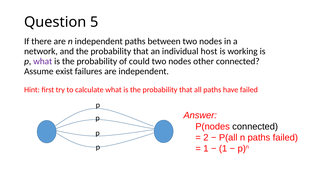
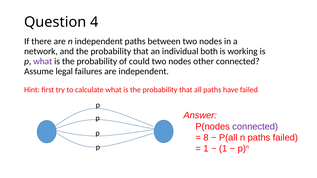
5: 5 -> 4 (94, 22)
host: host -> both (209, 51)
exist: exist -> legal (64, 71)
connected colour: black -> purple (255, 127)
2: 2 -> 8 (206, 138)
